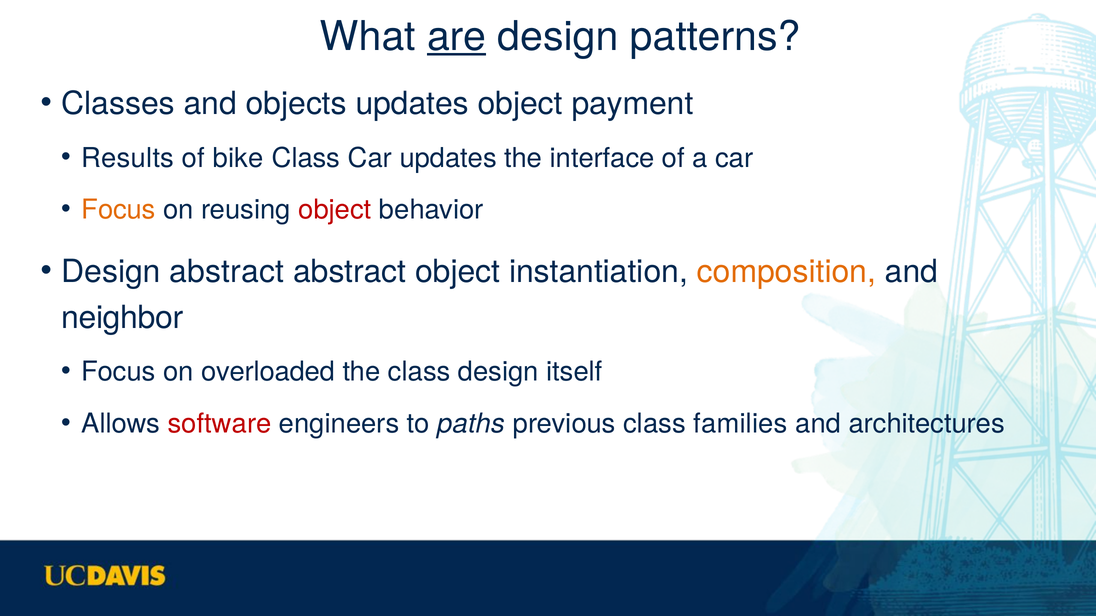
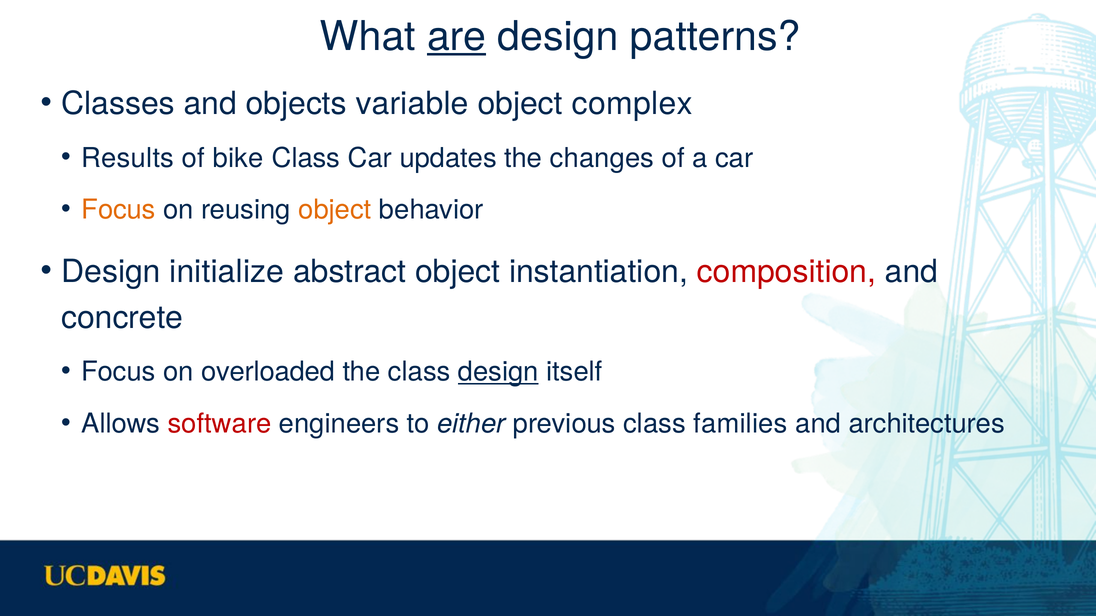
objects updates: updates -> variable (412, 104)
payment: payment -> complex (632, 104)
interface: interface -> changes (602, 158)
object colour: red -> orange (335, 210)
Design abstract: abstract -> initialize (227, 272)
composition colour: orange -> red (786, 272)
neighbor: neighbor -> concrete (122, 318)
design underline: none -> present (498, 372)
paths: paths -> either (471, 424)
